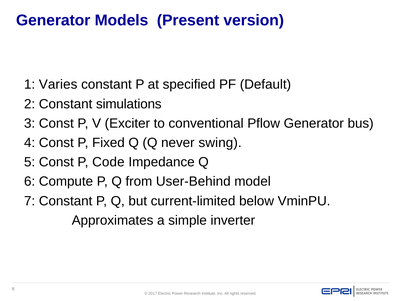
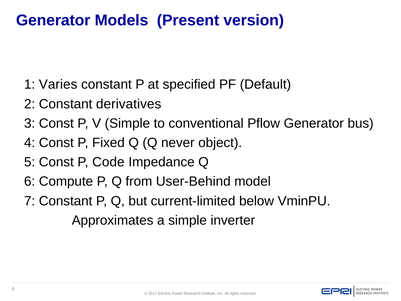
simulations: simulations -> derivatives (129, 104)
V Exciter: Exciter -> Simple (127, 123)
swing: swing -> object (220, 143)
